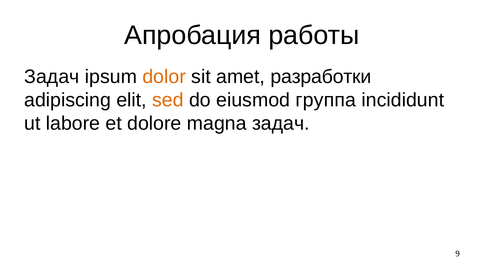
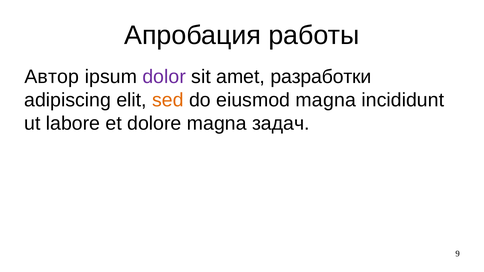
Задач: Задач -> Автор (52, 77)
dolor colour: orange -> purple (164, 77)
eiusmod группа: группа -> magna (326, 100)
